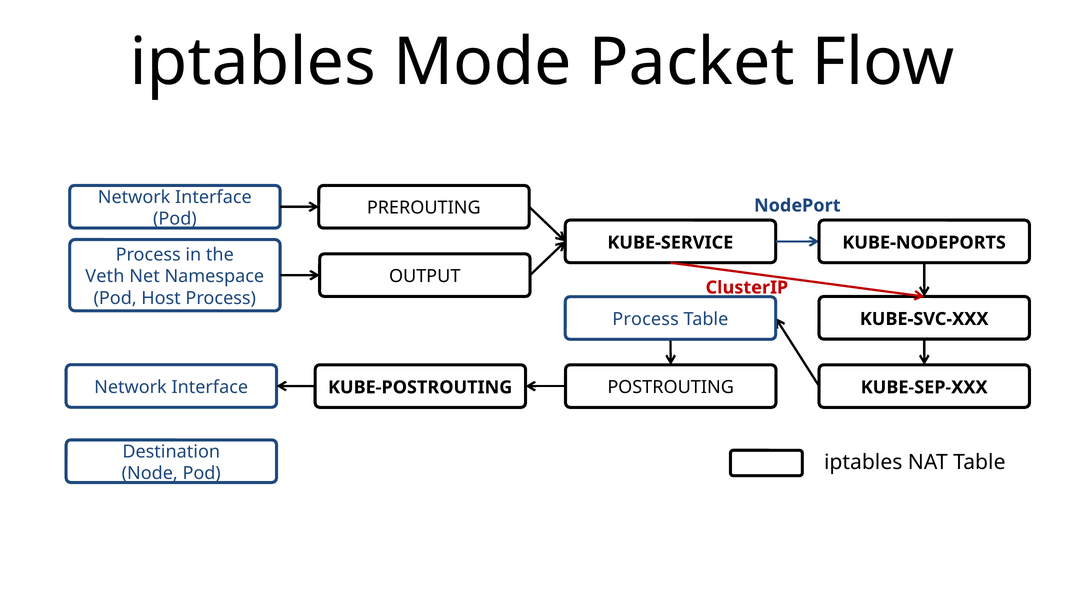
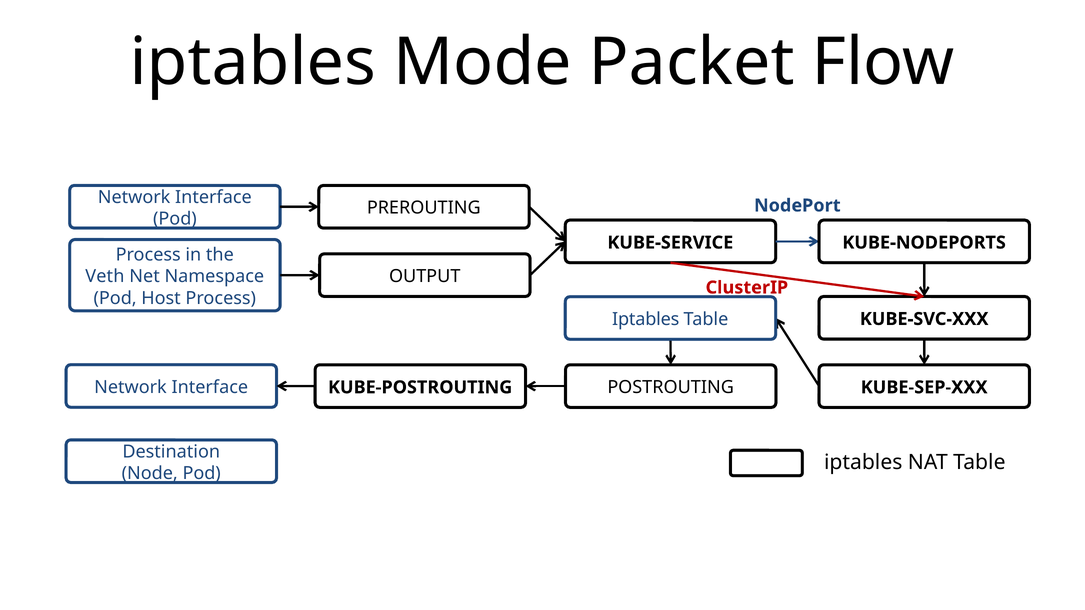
Process: Process -> Iptables (646, 319)
